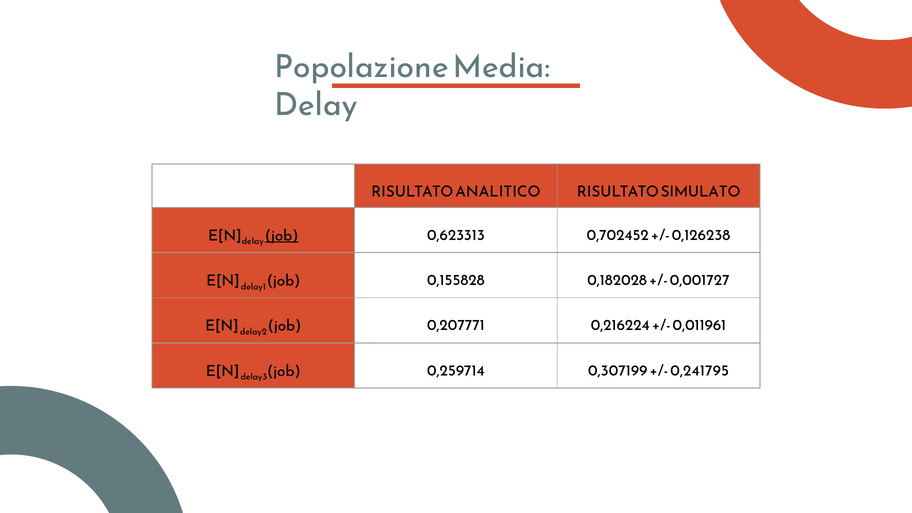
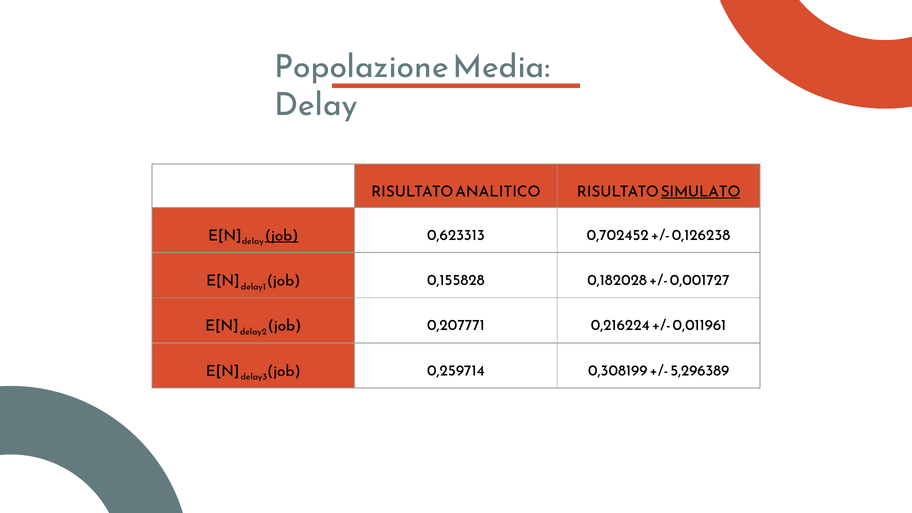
SIMULATO underline: none -> present (701, 192)
0,307199: 0,307199 -> 0,308199 (618, 371)
0,241795: 0,241795 -> 5,296389 (700, 371)
